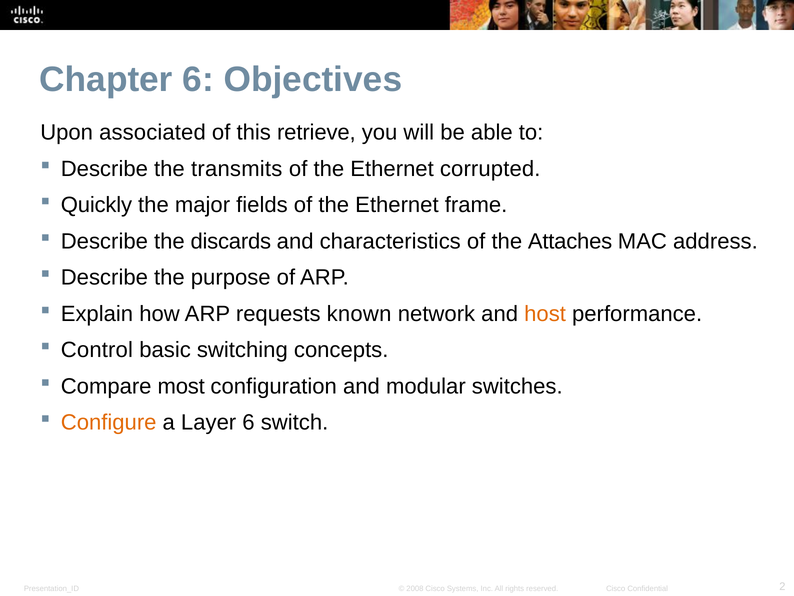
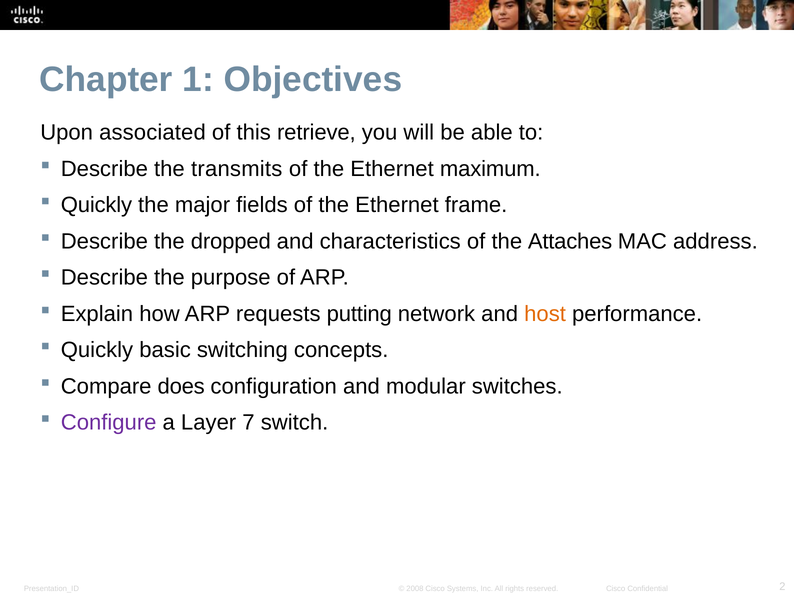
Chapter 6: 6 -> 1 (198, 79)
corrupted: corrupted -> maximum (490, 169)
discards: discards -> dropped (231, 241)
known: known -> putting (359, 314)
Control: Control -> Quickly (97, 350)
most: most -> does (181, 386)
Configure colour: orange -> purple (109, 422)
Layer 6: 6 -> 7 (248, 422)
